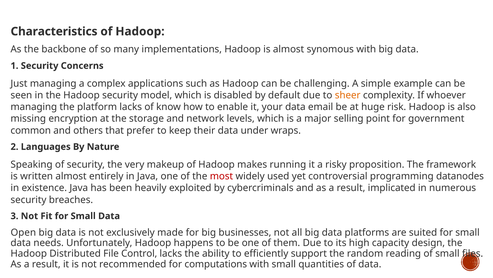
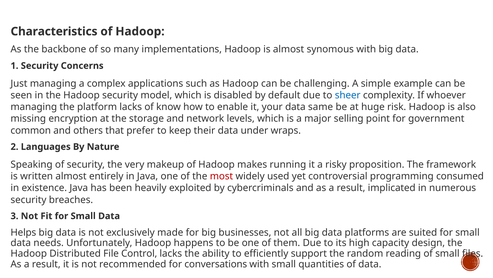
sheer colour: orange -> blue (348, 95)
email: email -> same (321, 107)
datanodes: datanodes -> consumed (460, 176)
Open: Open -> Helps (23, 232)
computations: computations -> conversations (216, 264)
